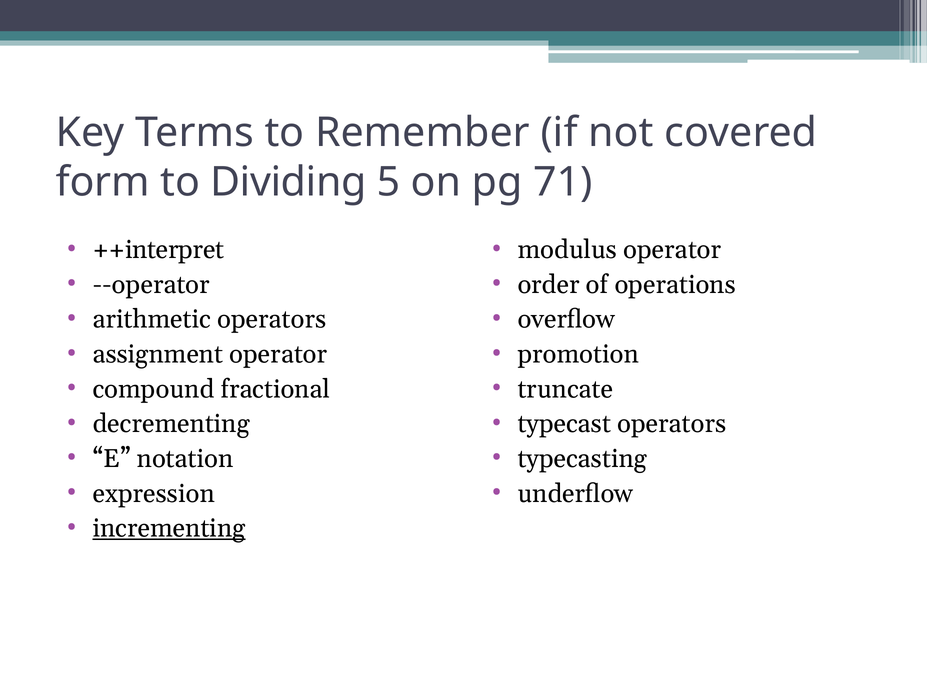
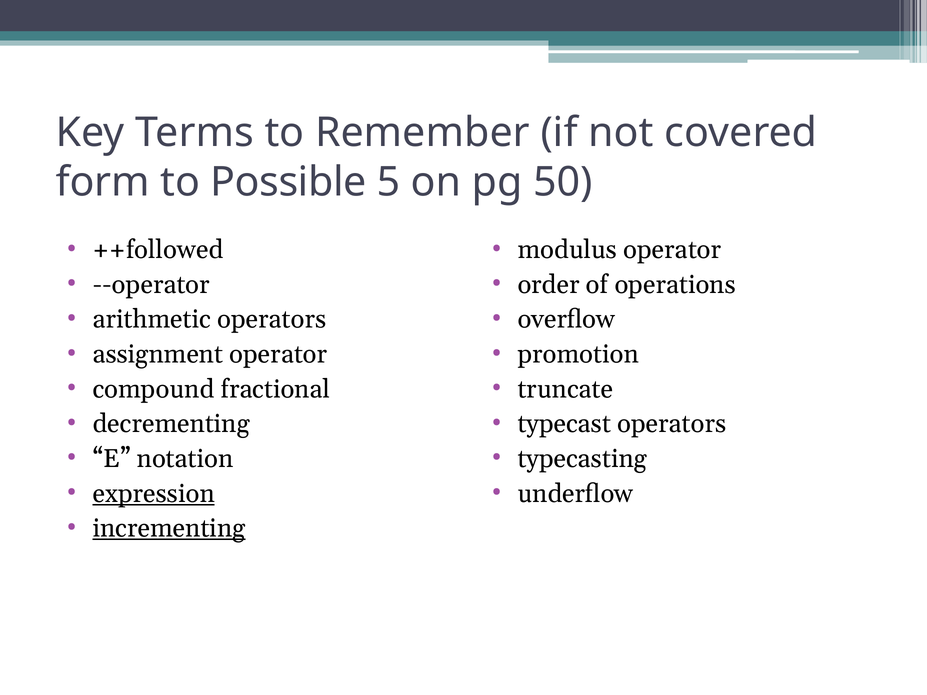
Dividing: Dividing -> Possible (288, 182)
71: 71 -> 50 (563, 182)
++interpret: ++interpret -> ++followed (158, 250)
expression underline: none -> present (154, 494)
